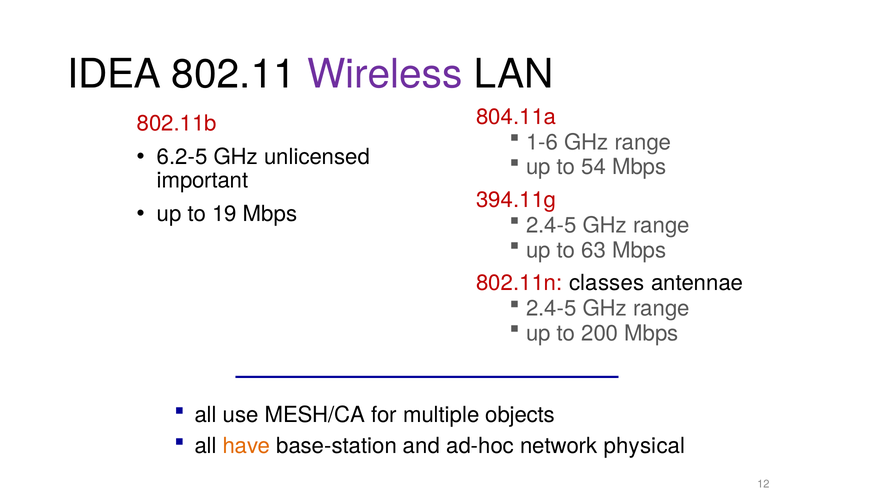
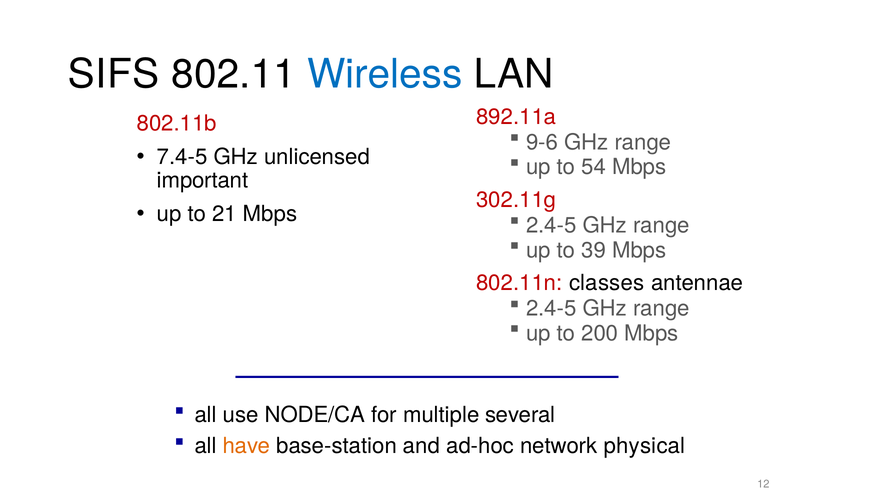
IDEA: IDEA -> SIFS (114, 75)
Wireless colour: purple -> blue (385, 75)
804.11a: 804.11a -> 892.11a (516, 117)
1-6: 1-6 -> 9-6 (542, 142)
6.2-5: 6.2-5 -> 7.4-5 (182, 157)
394.11g: 394.11g -> 302.11g (516, 200)
19: 19 -> 21 (224, 214)
63: 63 -> 39 (594, 250)
MESH/CA: MESH/CA -> NODE/CA (315, 415)
objects: objects -> several (520, 415)
